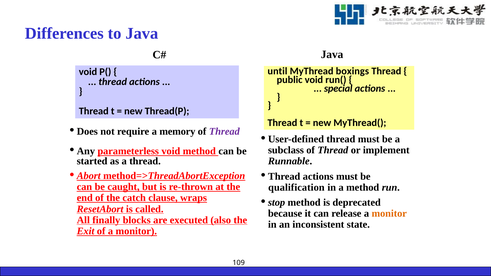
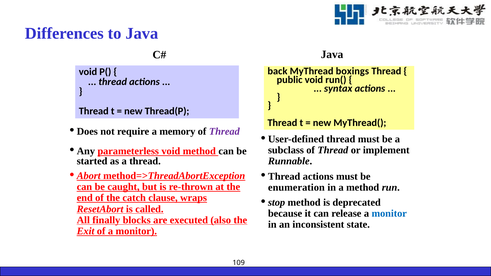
until: until -> back (277, 71)
special: special -> syntax (338, 88)
qualification: qualification -> enumeration (296, 188)
monitor colour: orange -> blue (389, 214)
